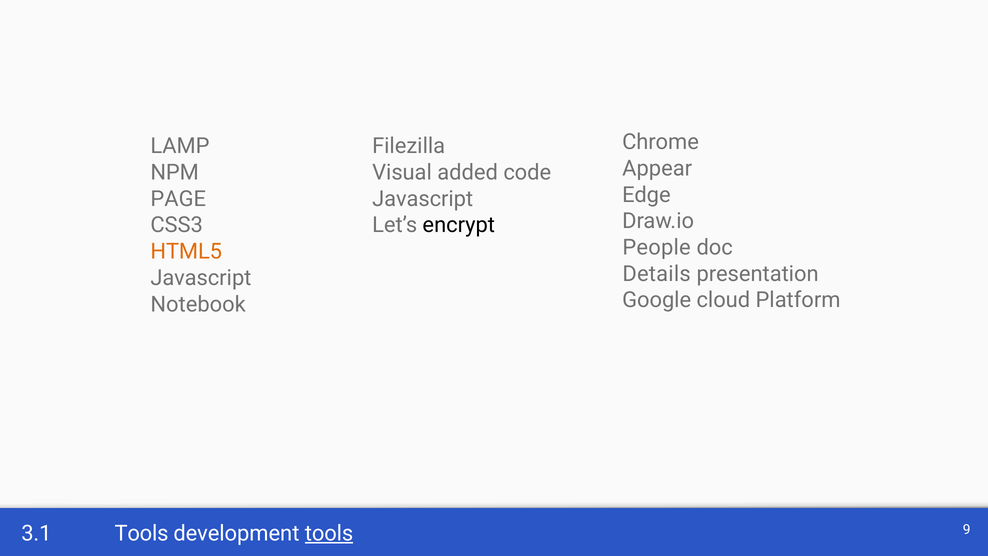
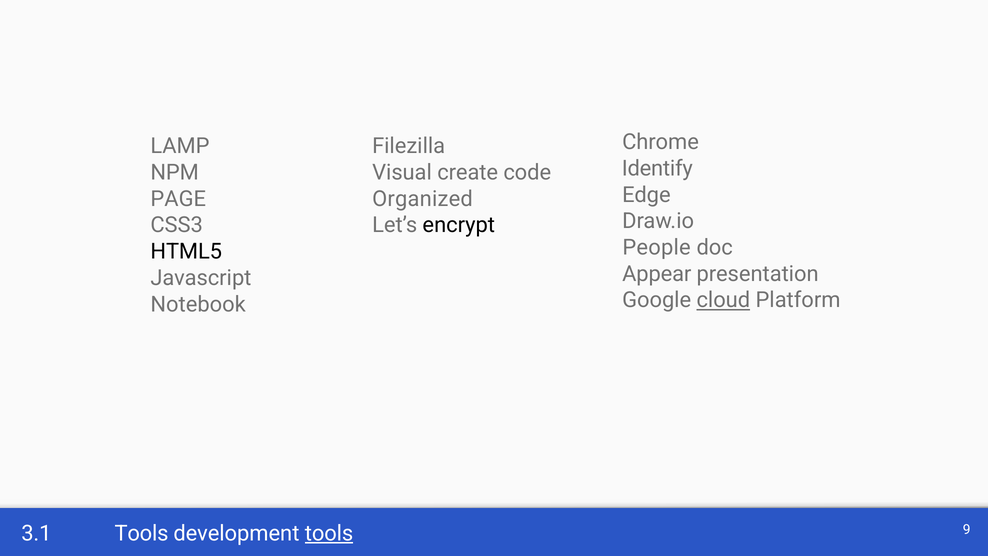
Appear: Appear -> Identify (657, 168)
added: added -> create (468, 172)
Javascript: Javascript -> Organized (423, 199)
HTML5 colour: orange -> black (186, 251)
Details: Details -> Appear (657, 274)
cloud underline: none -> present (723, 300)
